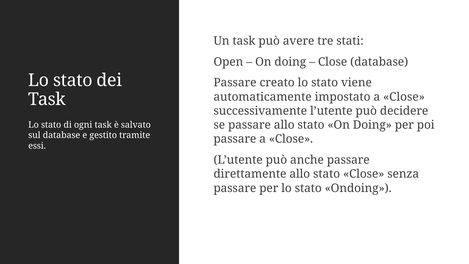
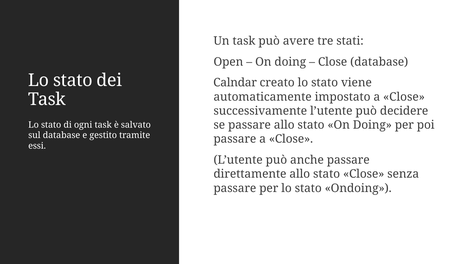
Passare: Passare -> Calndar (235, 83)
